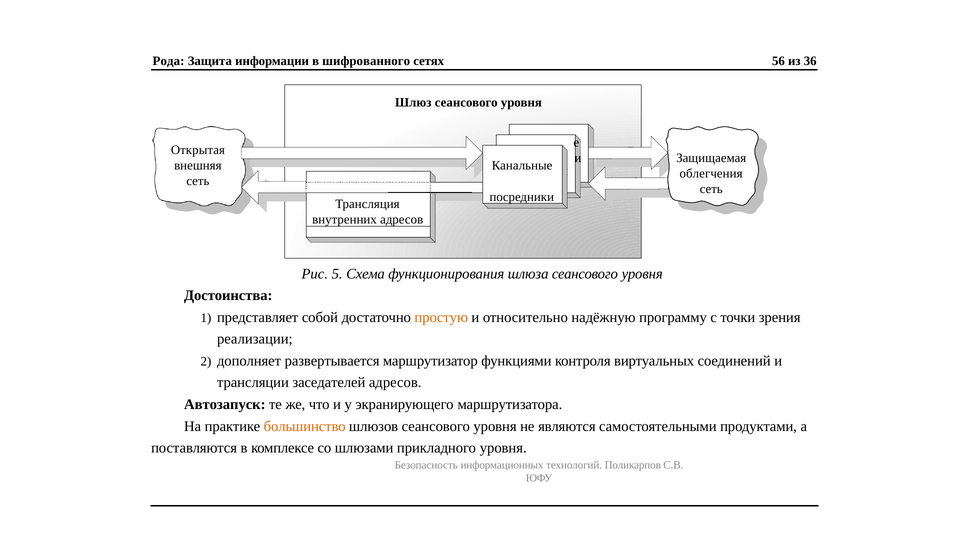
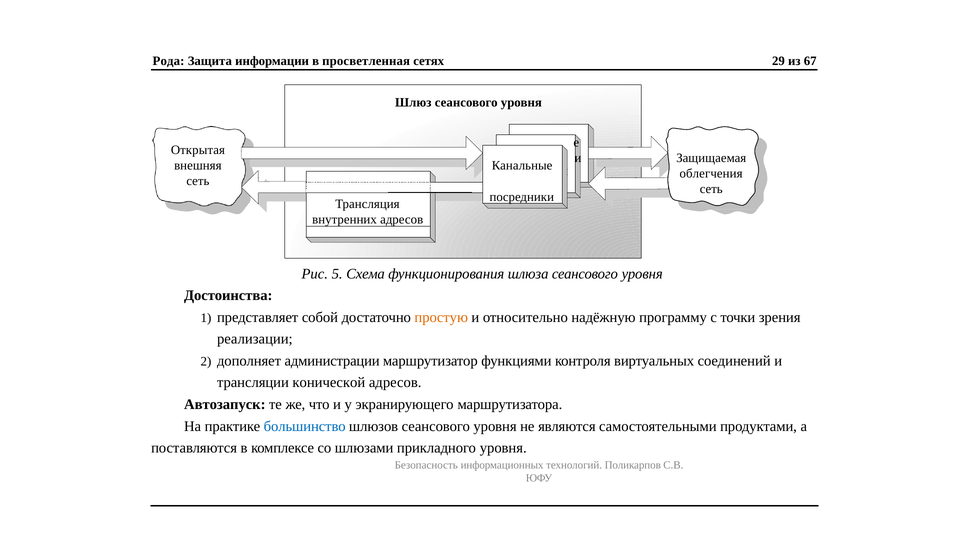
шифрованного: шифрованного -> просветленная (366, 61)
56: 56 -> 29 (778, 61)
36: 36 -> 67 (810, 61)
развертывается: развертывается -> администрации (332, 361)
заседателей: заседателей -> конической (329, 383)
большинство colour: orange -> blue (305, 426)
